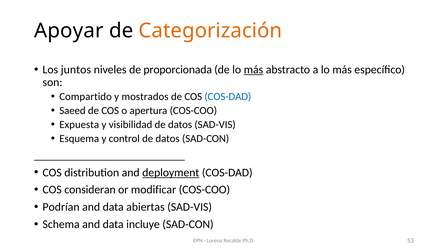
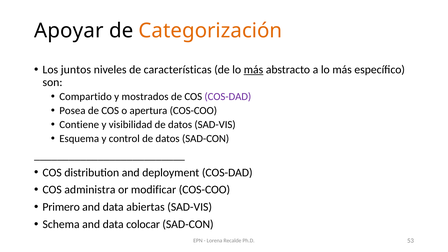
proporcionada: proporcionada -> características (178, 70)
COS-DAD colour: blue -> purple (228, 97)
Saeed: Saeed -> Posea (72, 111)
Expuesta: Expuesta -> Contiene (79, 125)
deployment underline: present -> none (171, 173)
consideran: consideran -> administra (90, 190)
Podrían: Podrían -> Primero (61, 207)
incluye: incluye -> colocar (143, 224)
